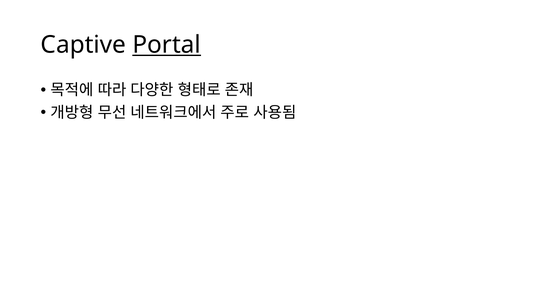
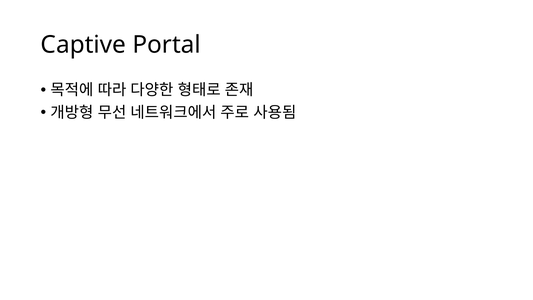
Portal underline: present -> none (167, 45)
